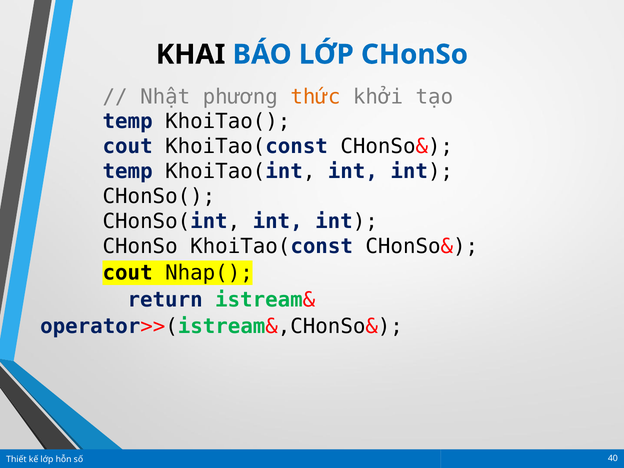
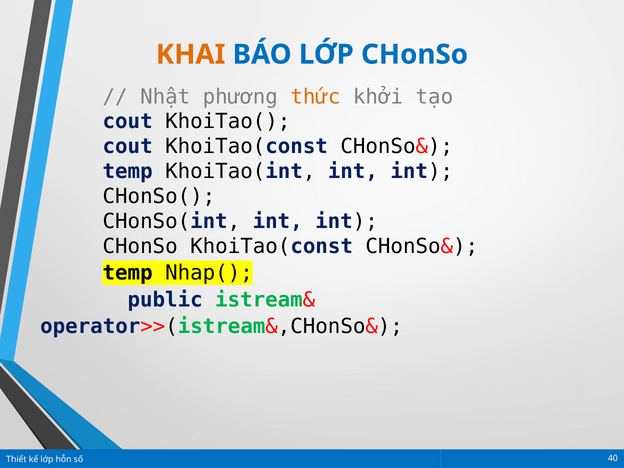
KHAI colour: black -> orange (191, 54)
temp: temp -> cout (128, 122)
cout: cout -> temp (128, 273)
return: return -> public (165, 300)
